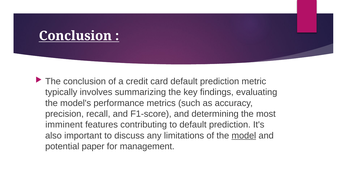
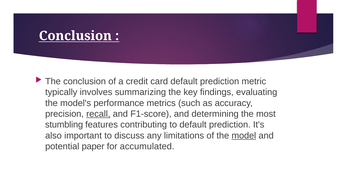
recall underline: none -> present (98, 114)
imminent: imminent -> stumbling (64, 125)
management: management -> accumulated (147, 146)
